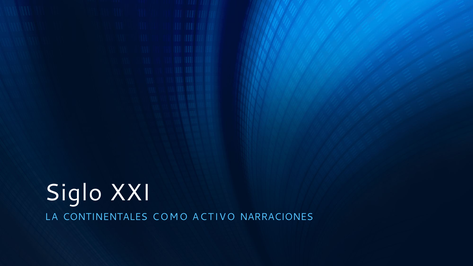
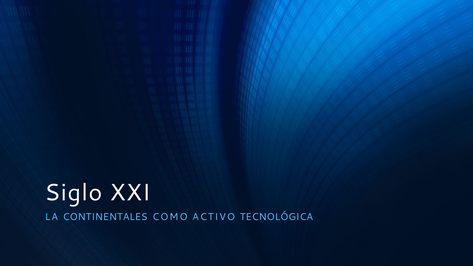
NARRACIONES: NARRACIONES -> TECNOLÓGICA (276, 217)
